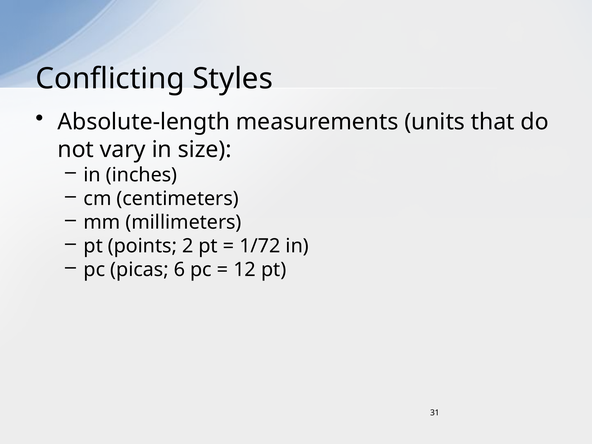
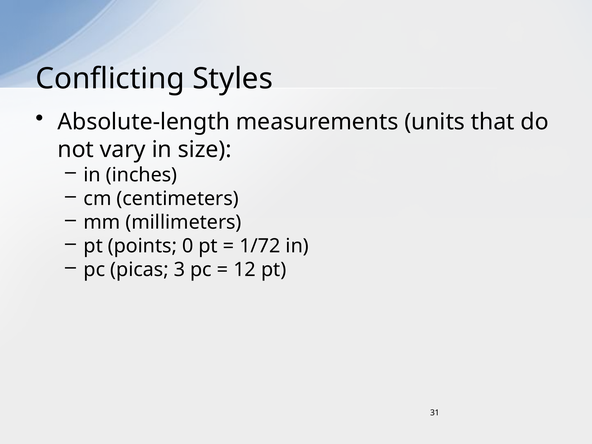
2: 2 -> 0 (188, 246)
6: 6 -> 3 (179, 270)
